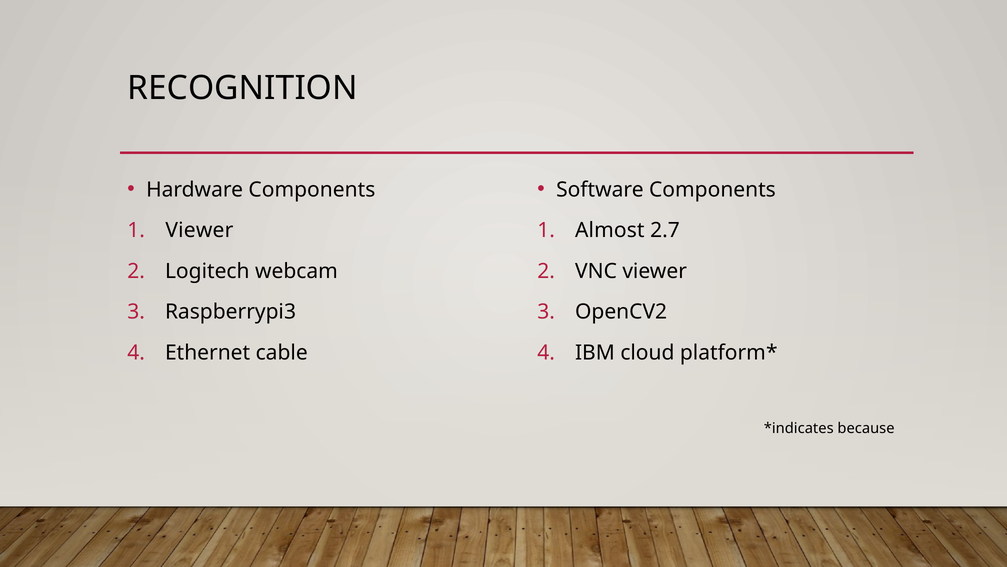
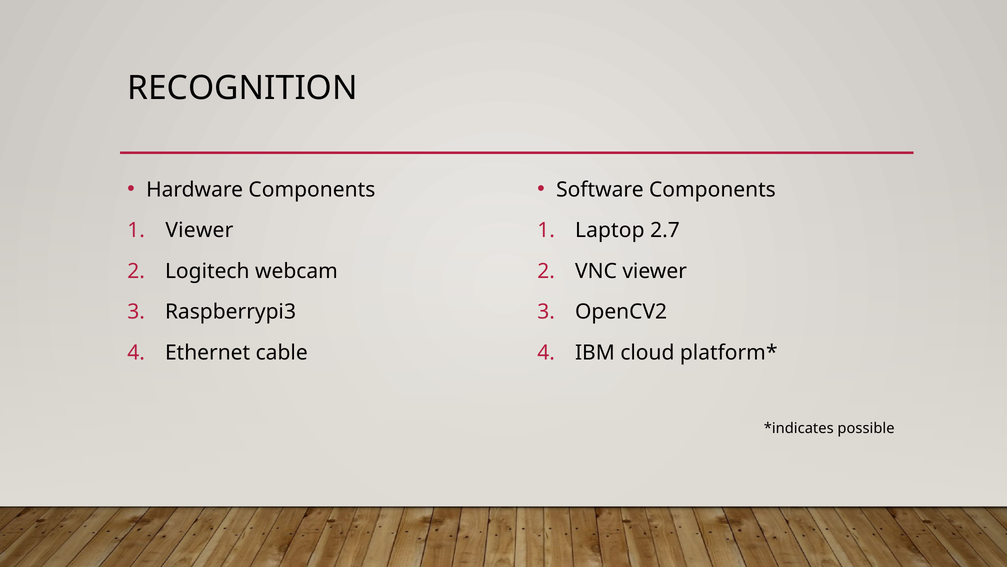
Almost: Almost -> Laptop (610, 230)
because: because -> possible (866, 428)
